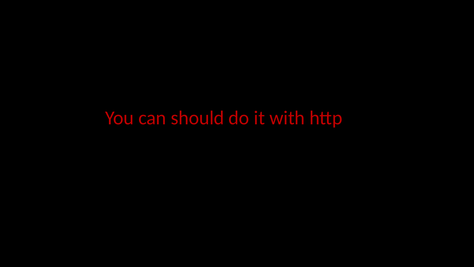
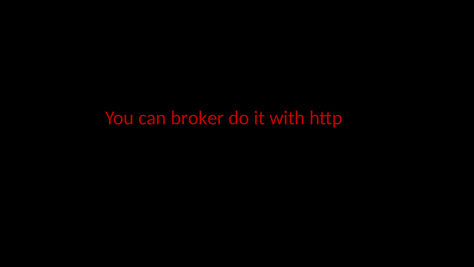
should: should -> broker (197, 118)
